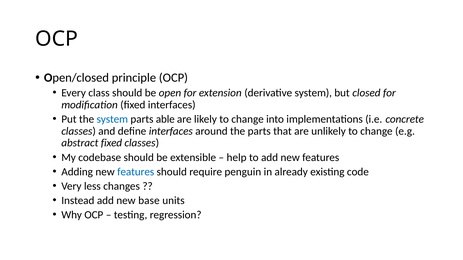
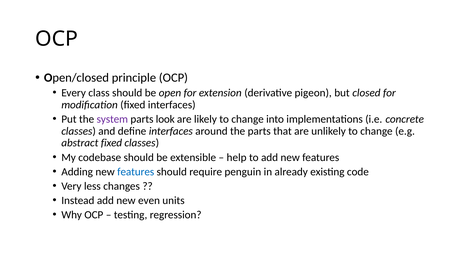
derivative system: system -> pigeon (313, 93)
system colour: blue -> purple (112, 119)
able: able -> look (165, 119)
base: base -> even (149, 201)
